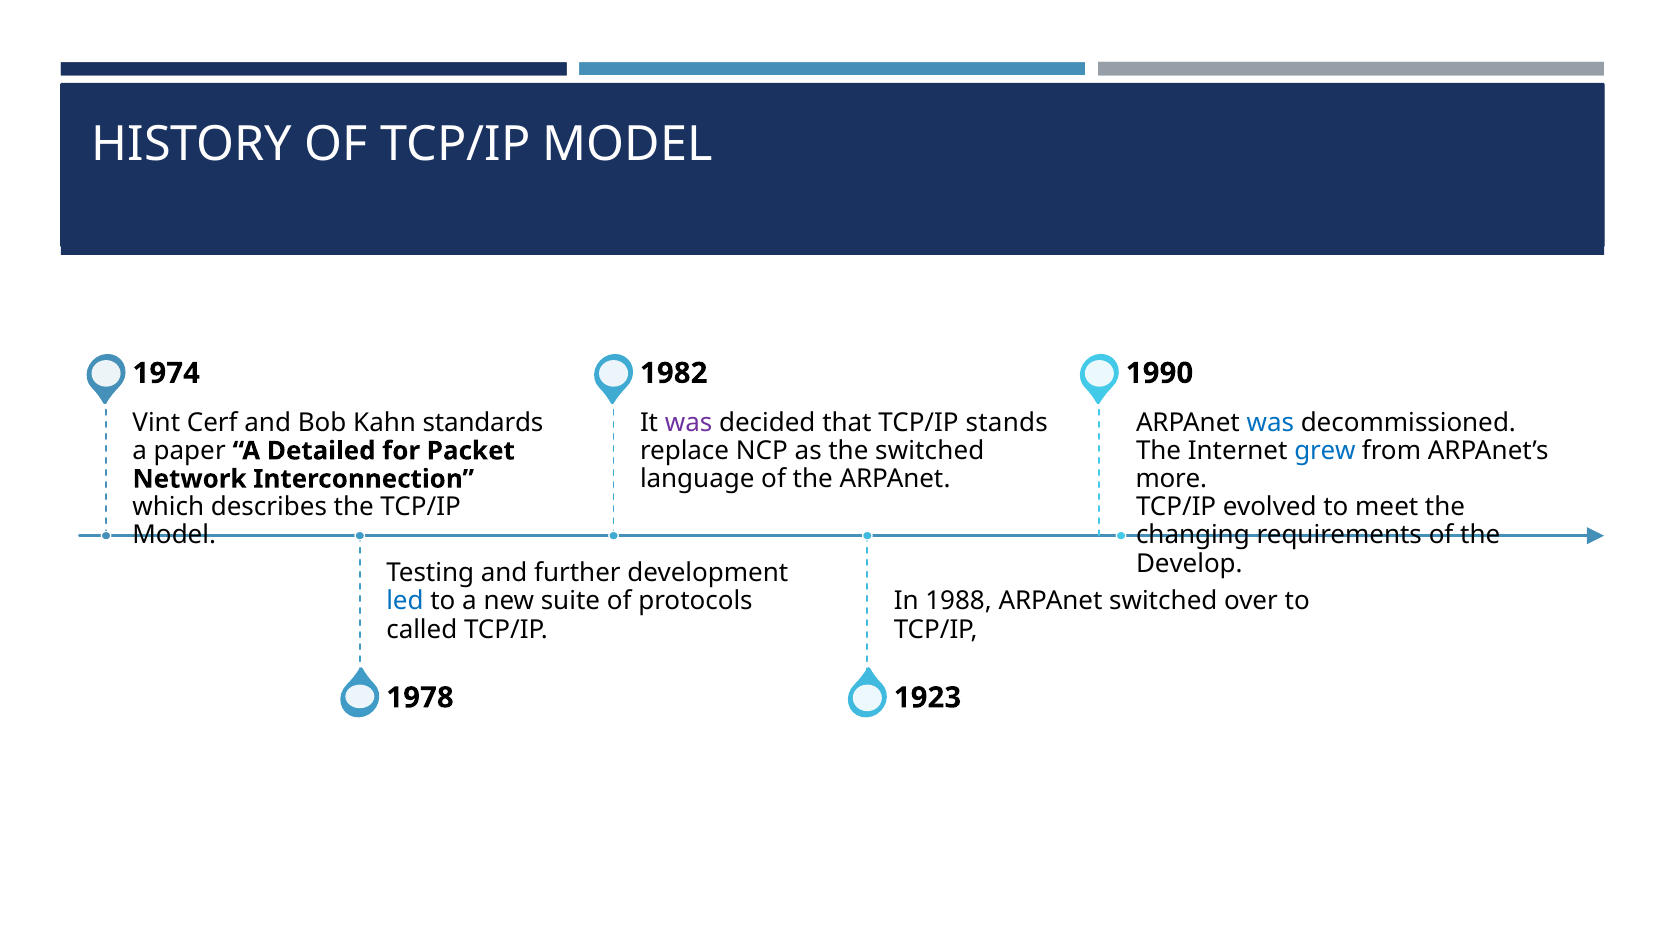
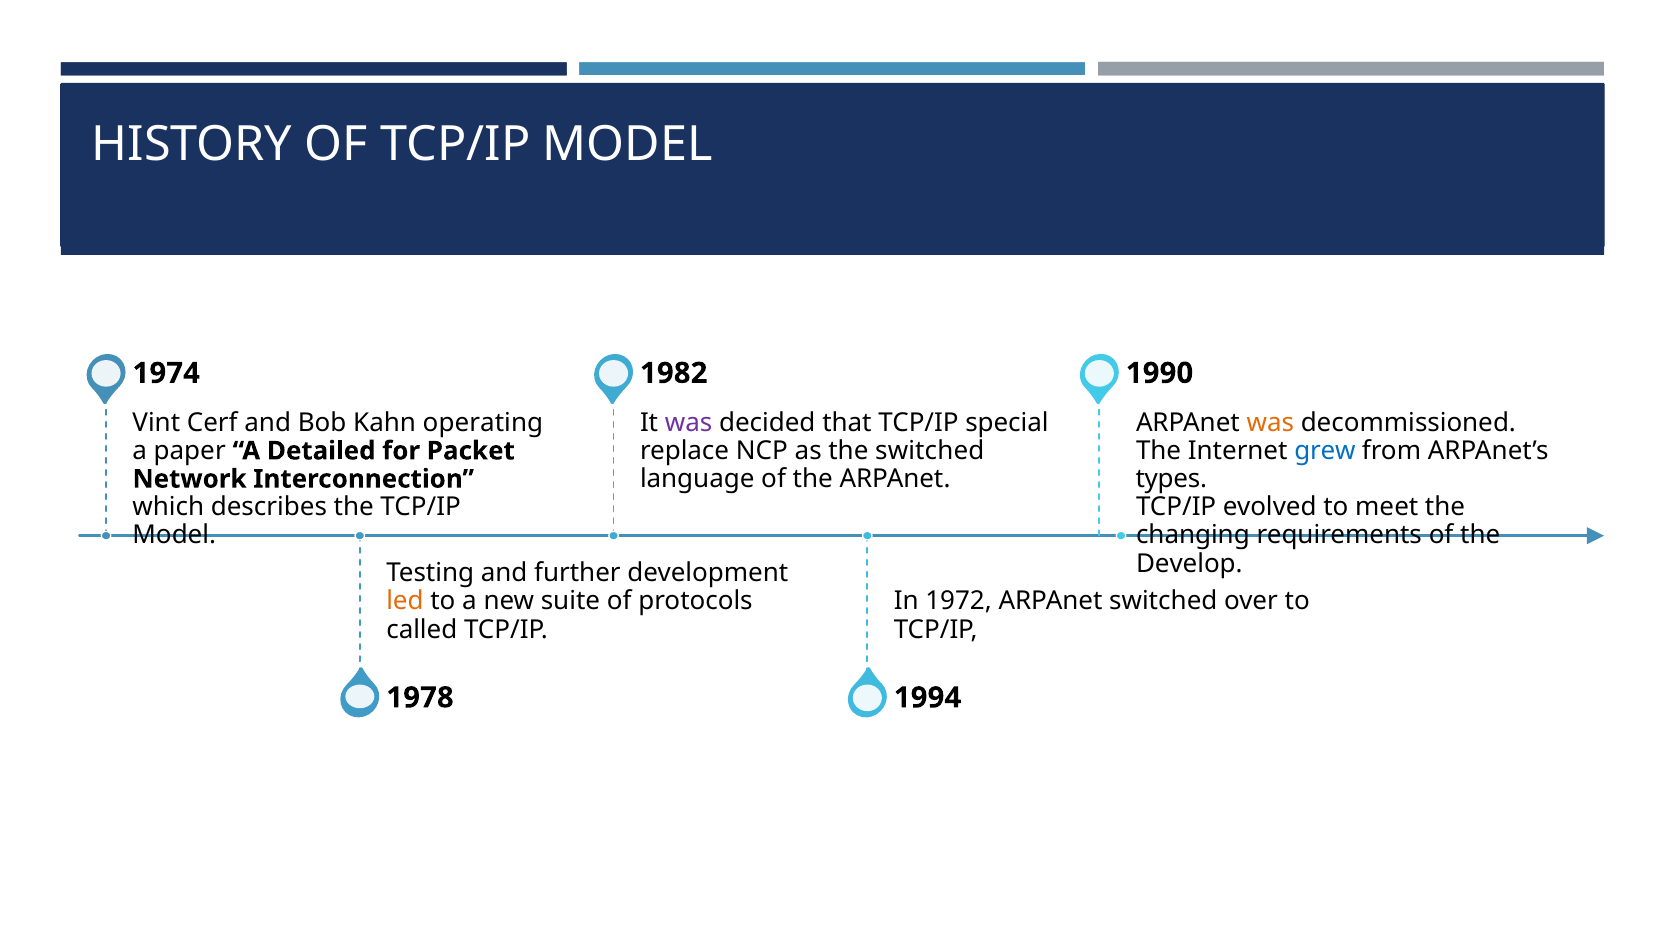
standards: standards -> operating (483, 423)
stands: stands -> special (1007, 423)
was colour: blue -> orange (1270, 423)
more: more -> types (1171, 479)
led colour: blue -> orange (405, 601)
1988: 1988 -> 1972 (959, 601)
1923: 1923 -> 1994 (928, 697)
